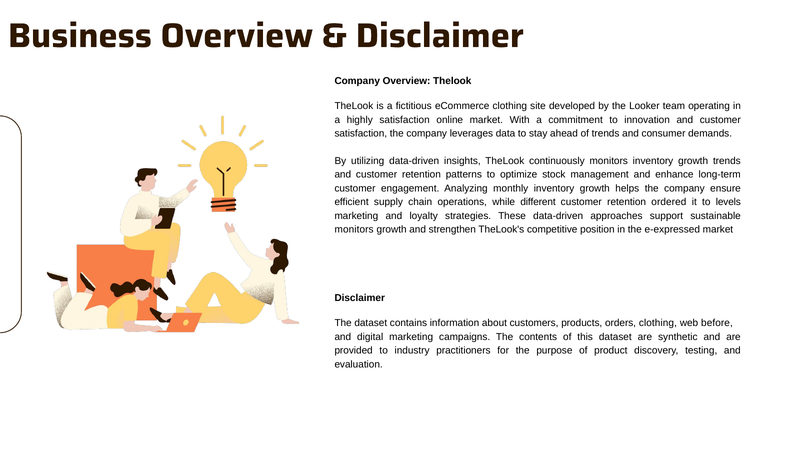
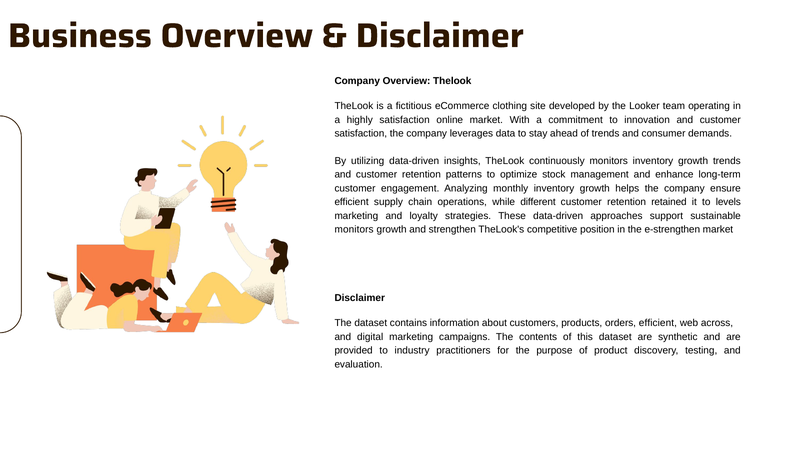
ordered: ordered -> retained (669, 202)
e-expressed: e-expressed -> e-strengthen (672, 230)
orders clothing: clothing -> efficient (658, 323)
before: before -> across (717, 323)
